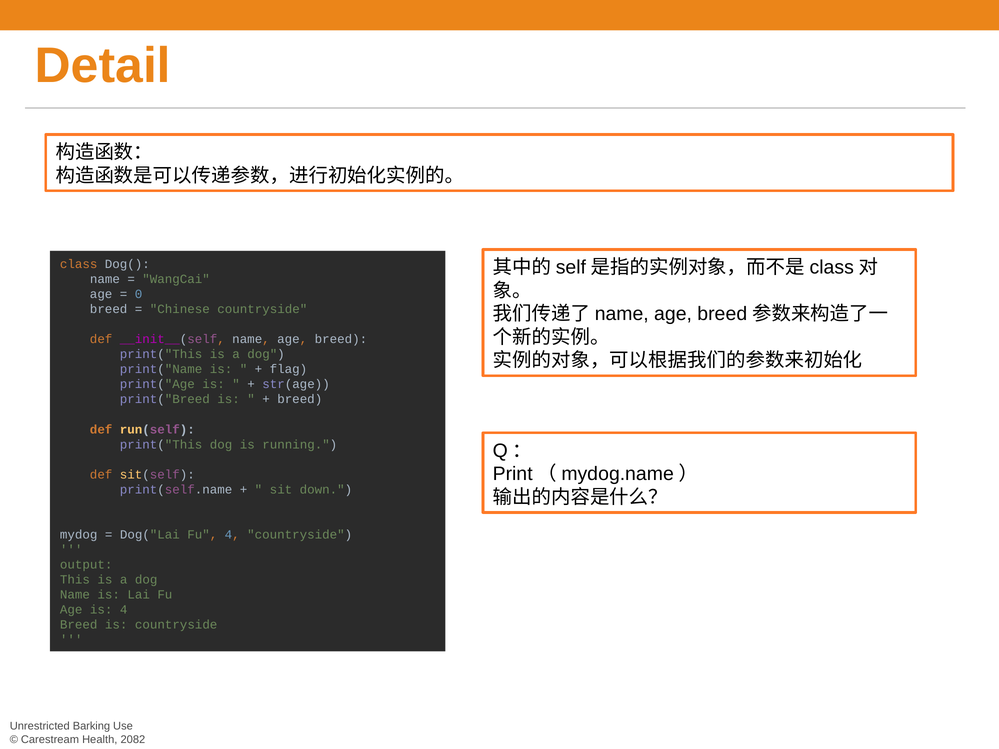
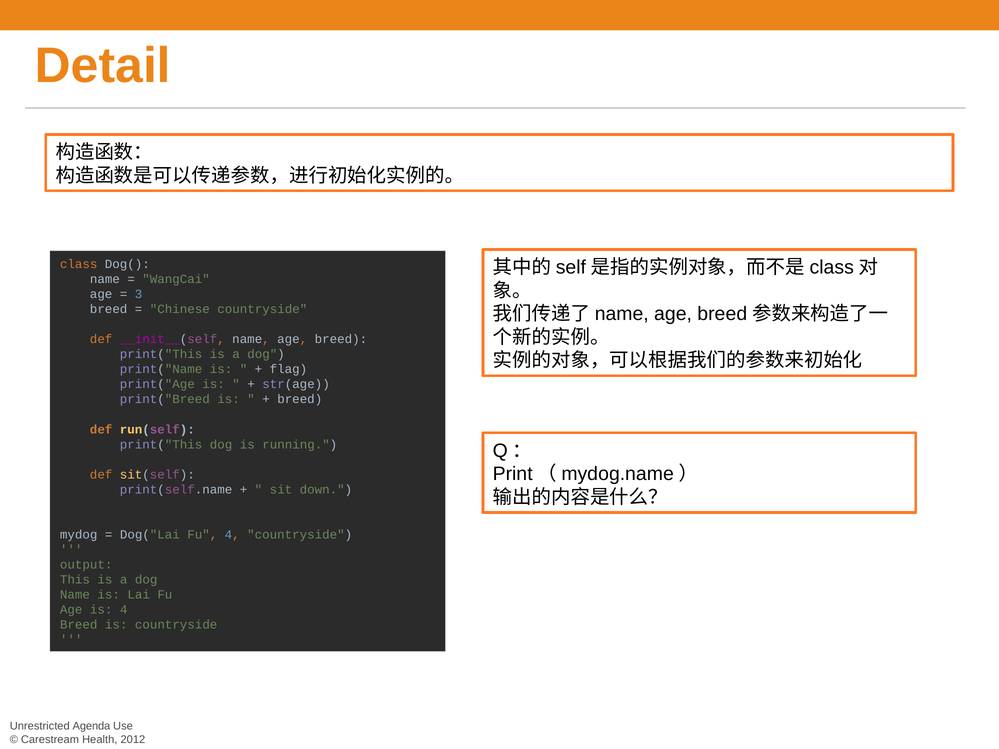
0: 0 -> 3 (139, 294)
Barking: Barking -> Agenda (91, 727)
2082: 2082 -> 2012 (133, 740)
